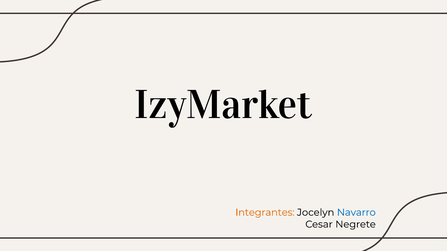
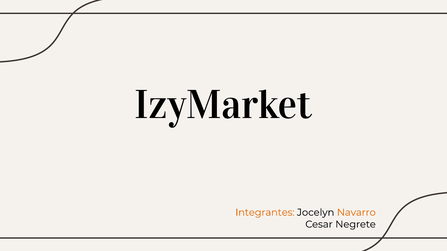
Navarro colour: blue -> orange (356, 213)
